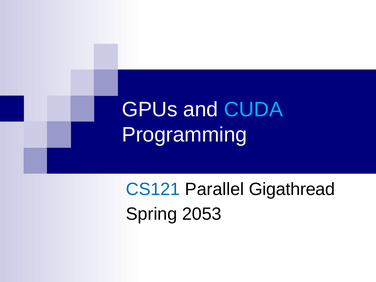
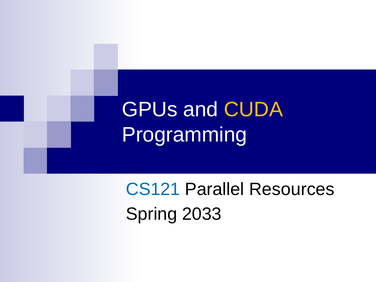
CUDA colour: light blue -> yellow (253, 110)
Gigathread: Gigathread -> Resources (292, 189)
2053: 2053 -> 2033 (202, 214)
